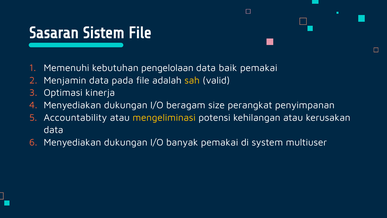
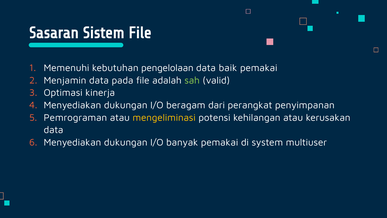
sah colour: yellow -> light green (192, 80)
size: size -> dari (217, 105)
Accountability: Accountability -> Pemrograman (75, 117)
